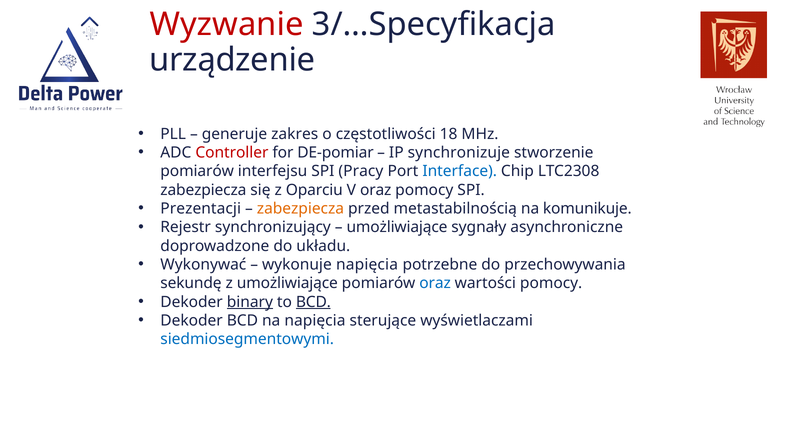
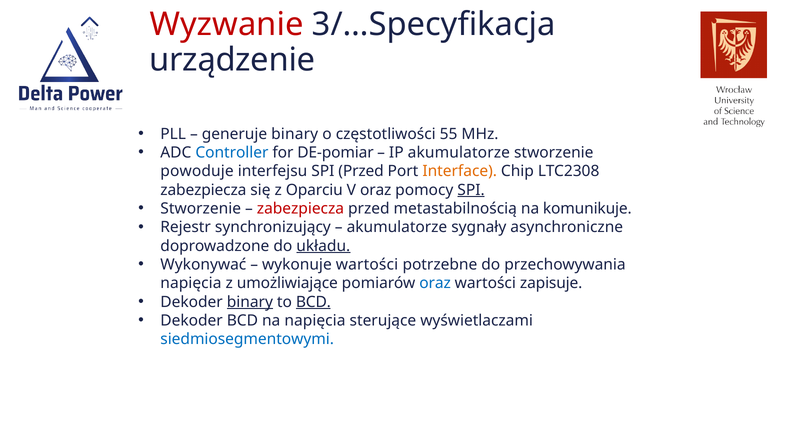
generuje zakres: zakres -> binary (295, 134)
18: 18 -> 55 (449, 134)
Controller colour: red -> blue (232, 153)
IP synchronizuje: synchronizuje -> akumulatorze (459, 153)
pomiarów: pomiarów -> powoduje (197, 171)
SPI Pracy: Pracy -> Przed (361, 171)
Interface colour: blue -> orange (460, 171)
SPI underline: none -> present (471, 190)
Prezentacji: Prezentacji -> Stworzenie (201, 209)
zabezpiecza colour: orange -> red (300, 209)
umożliwiające: umożliwiające -> akumulatorze (397, 227)
układu underline: none -> present (323, 246)
wykonuje napięcia: napięcia -> wartości (367, 265)
sekundę: sekundę -> napięcia (191, 283)
wartości pomocy: pomocy -> zapisuje (551, 283)
